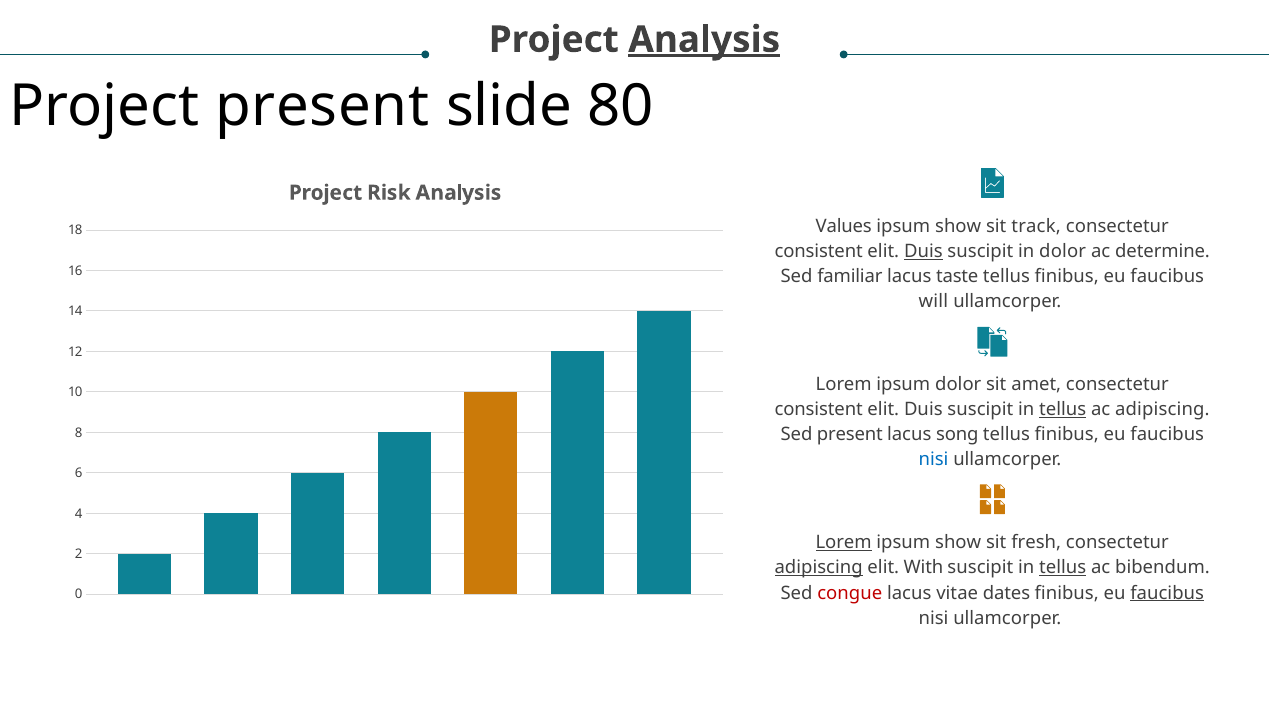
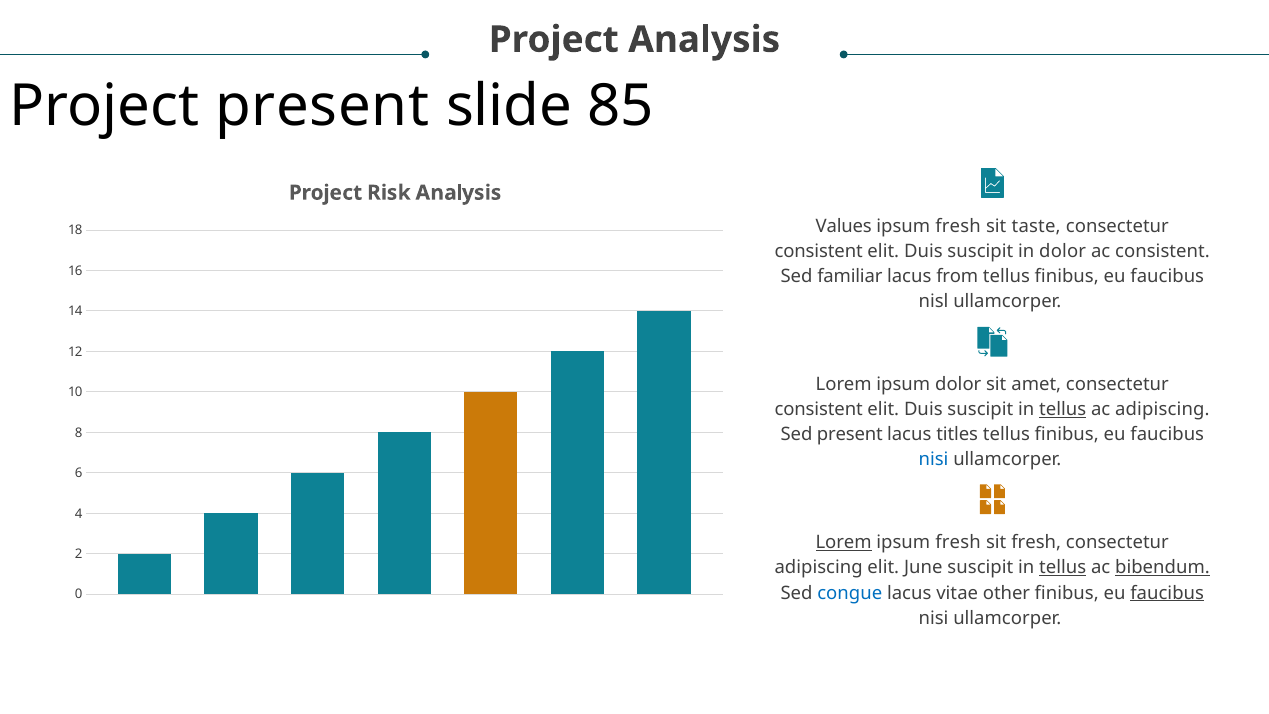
Analysis underline: present -> none (704, 40)
80: 80 -> 85 (621, 107)
show: show -> fresh (958, 226)
track: track -> taste (1036, 226)
Duis underline: present -> none (923, 251)
ac determine: determine -> consistent (1162, 251)
taste: taste -> from (957, 276)
will: will -> nisl (934, 301)
song: song -> titles (957, 435)
show: show -> fresh (958, 543)
adipiscing underline: present -> none (819, 568)
With: With -> June (923, 568)
bibendum underline: none -> present (1162, 568)
congue colour: red -> blue (850, 593)
dates: dates -> other (1006, 593)
